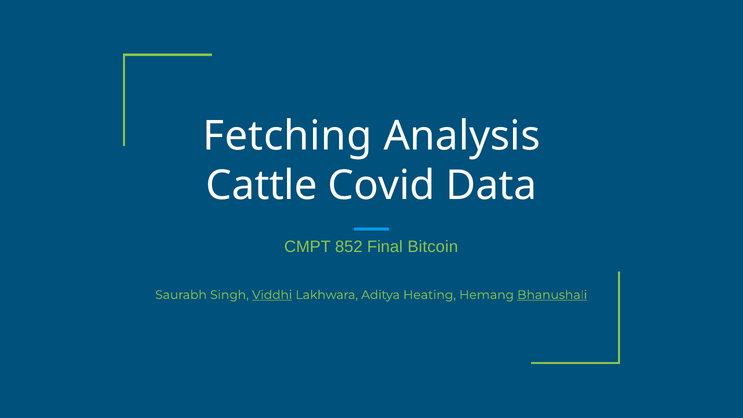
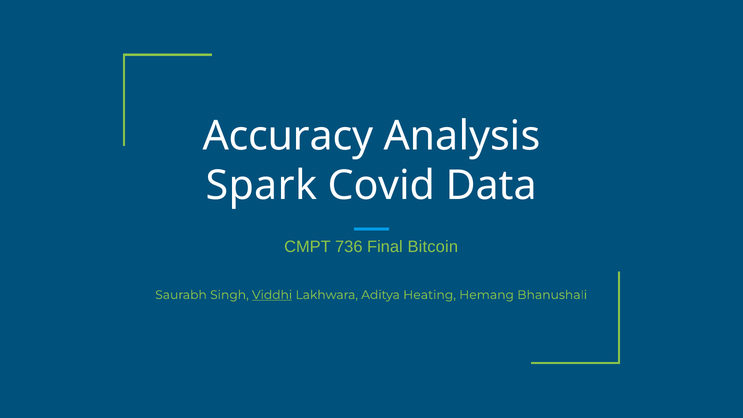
Fetching: Fetching -> Accuracy (288, 136)
Cattle: Cattle -> Spark (261, 186)
852: 852 -> 736 (349, 247)
Bhanushali underline: present -> none (552, 295)
